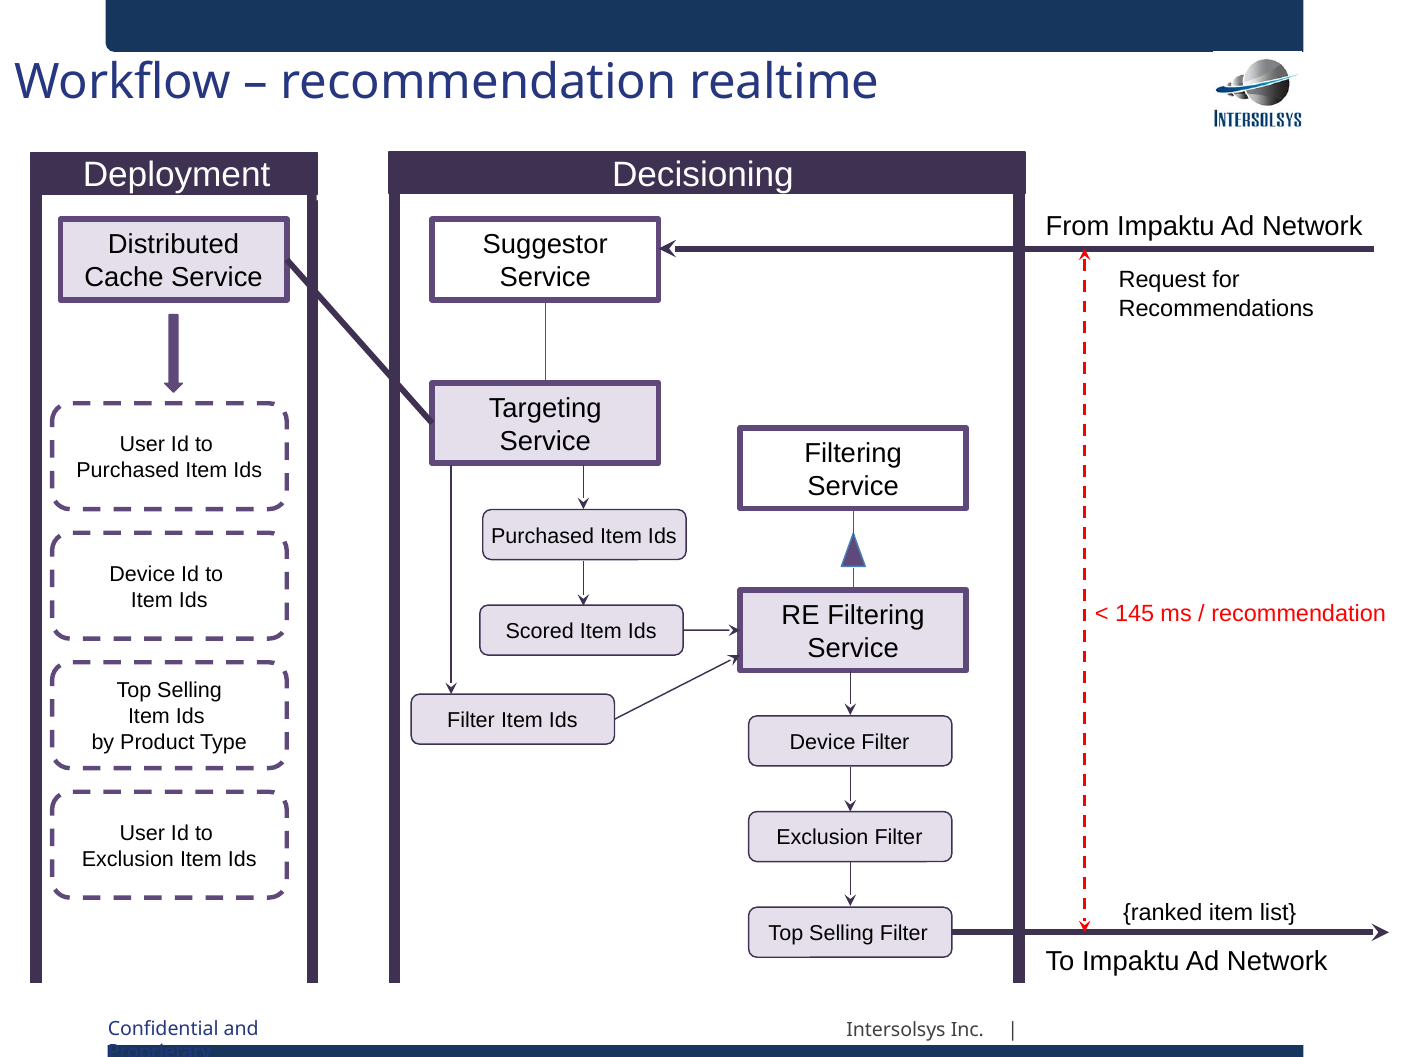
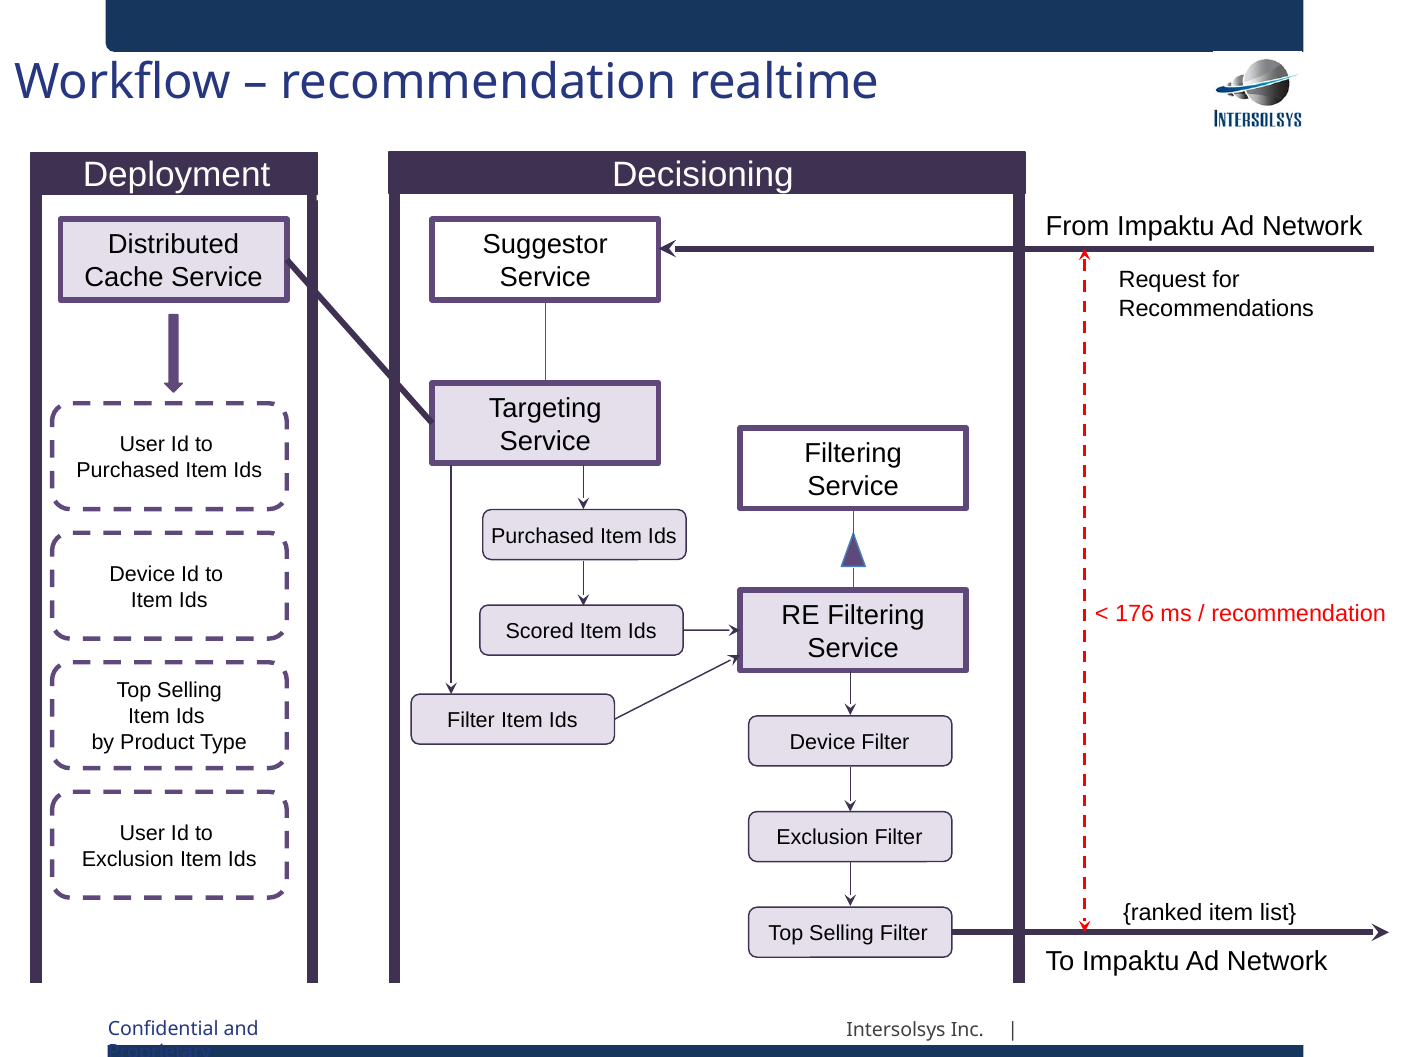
145: 145 -> 176 (1135, 614)
